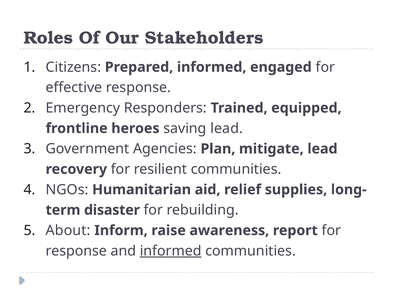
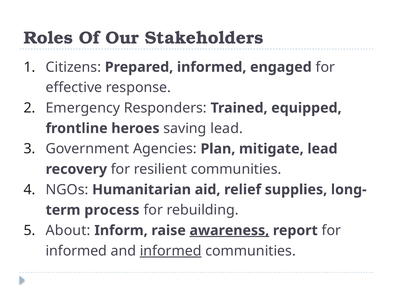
disaster: disaster -> process (112, 211)
awareness underline: none -> present (229, 231)
response: response -> informed (76, 252)
